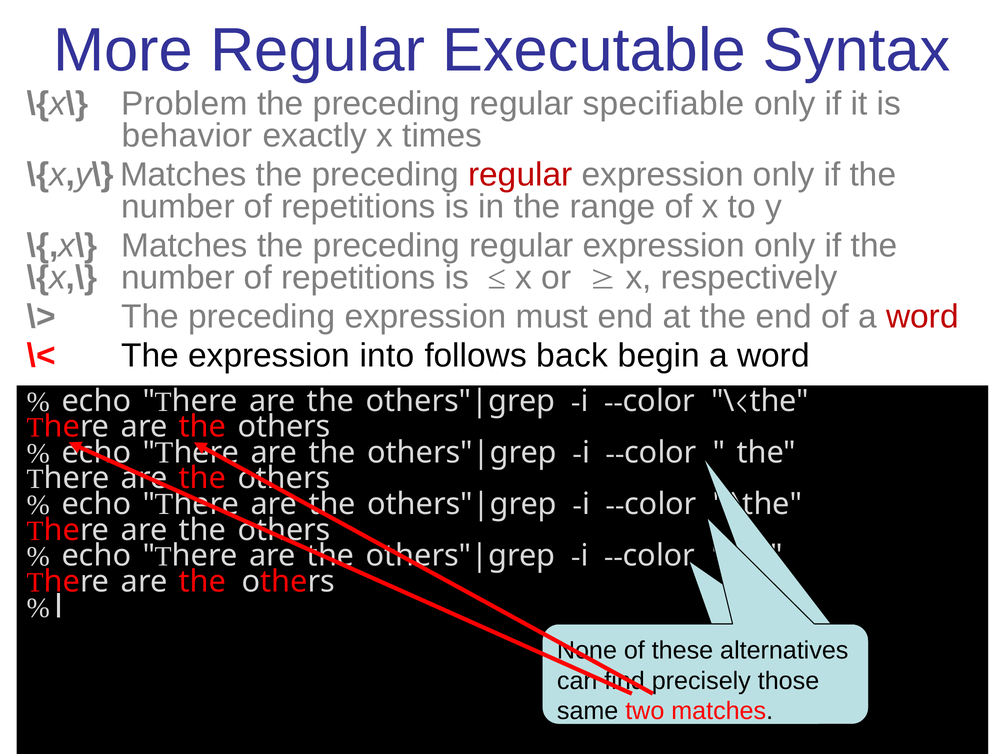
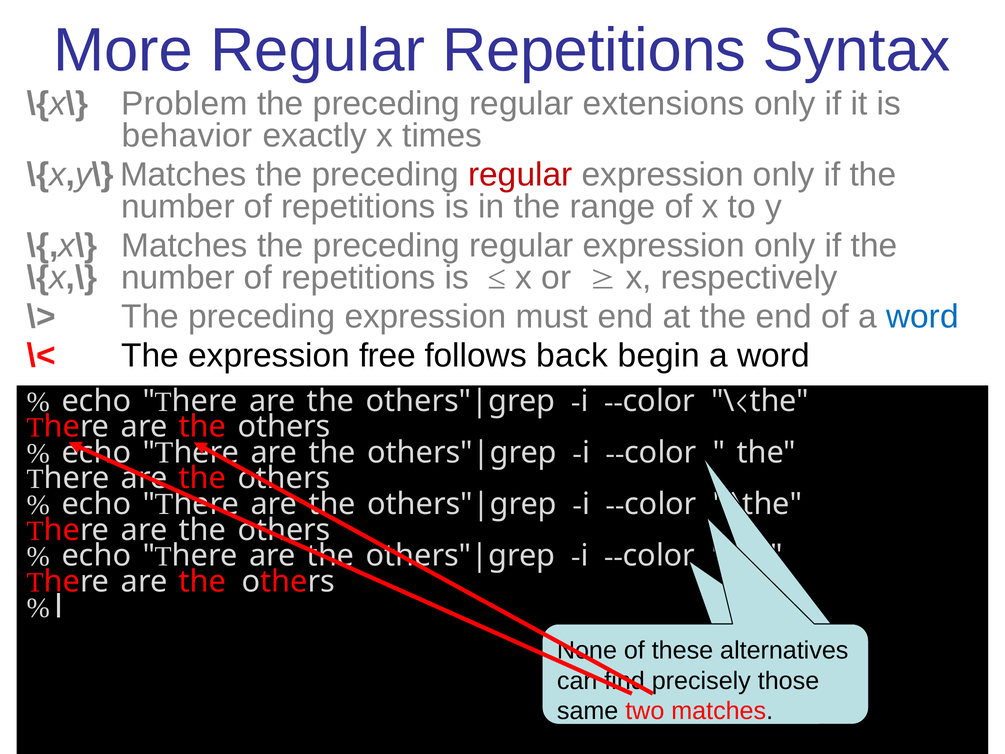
Regular Executable: Executable -> Repetitions (594, 50)
specifiable: specifiable -> extensions (664, 103)
word colour: red -> blue (922, 317)
into: into -> free (387, 355)
